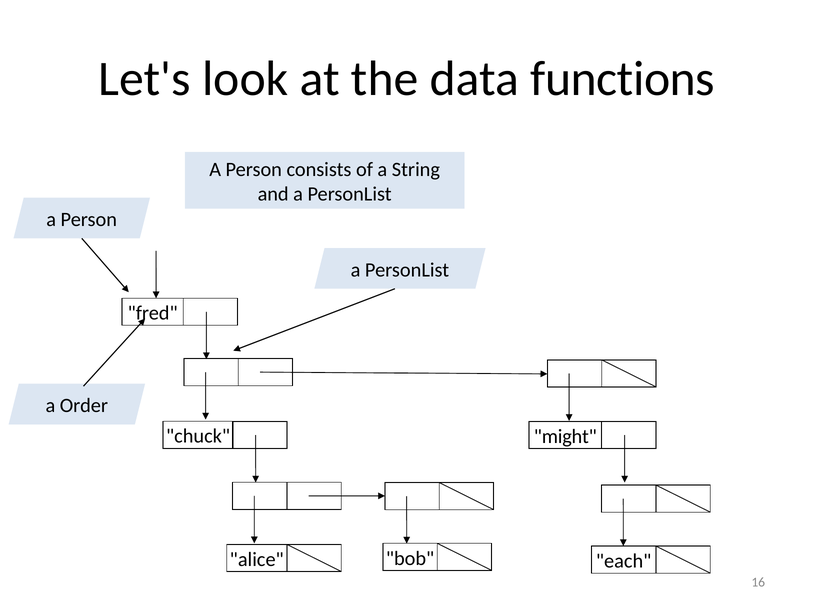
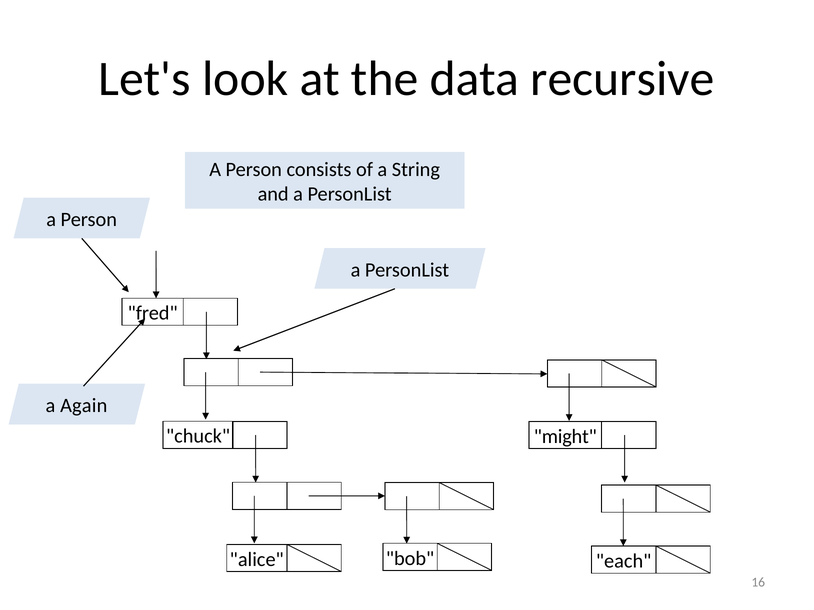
functions: functions -> recursive (622, 79)
Order: Order -> Again (84, 406)
